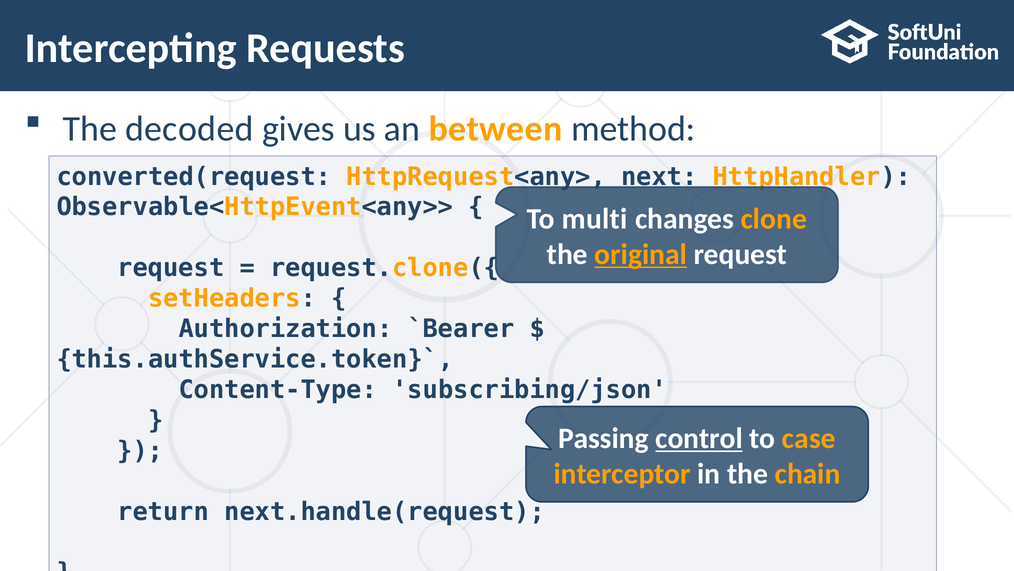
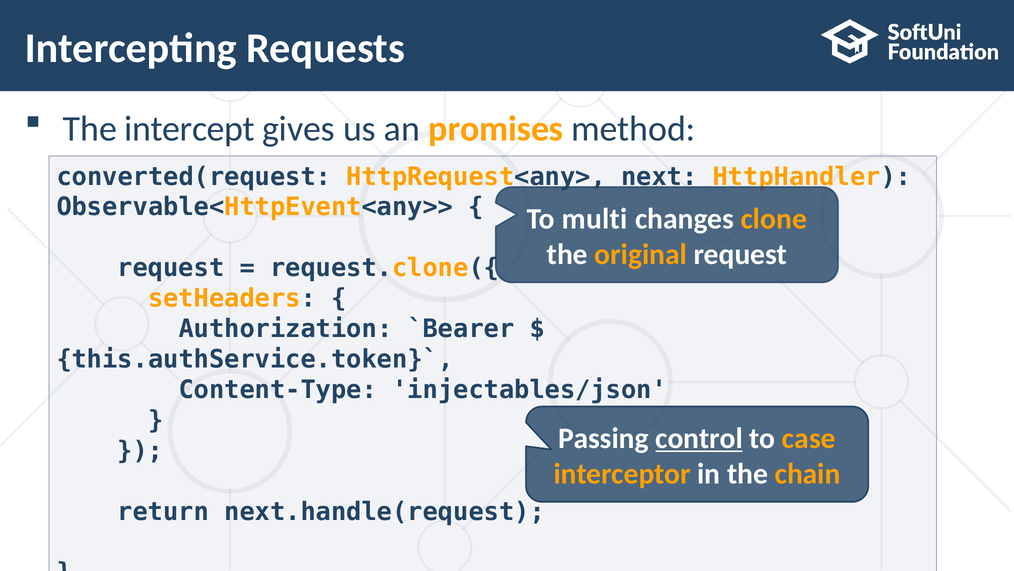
decoded: decoded -> intercept (190, 129)
between: between -> promises (496, 129)
original underline: present -> none (641, 254)
subscribing/json: subscribing/json -> injectables/json (530, 389)
